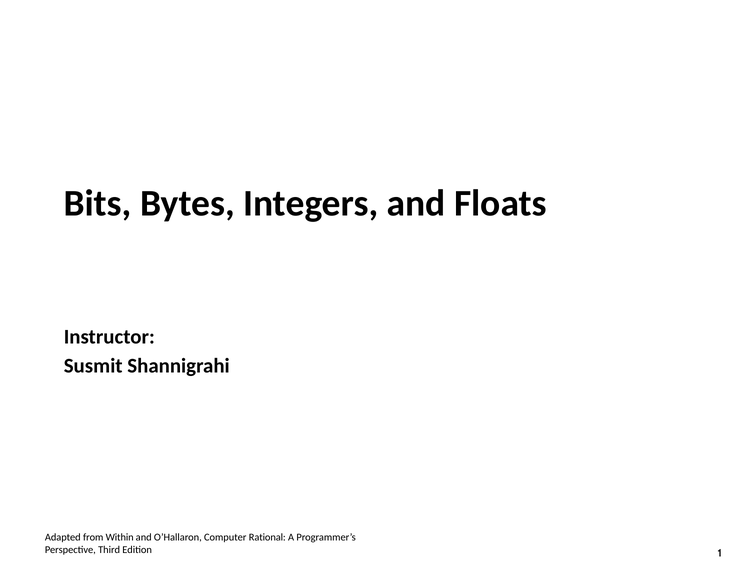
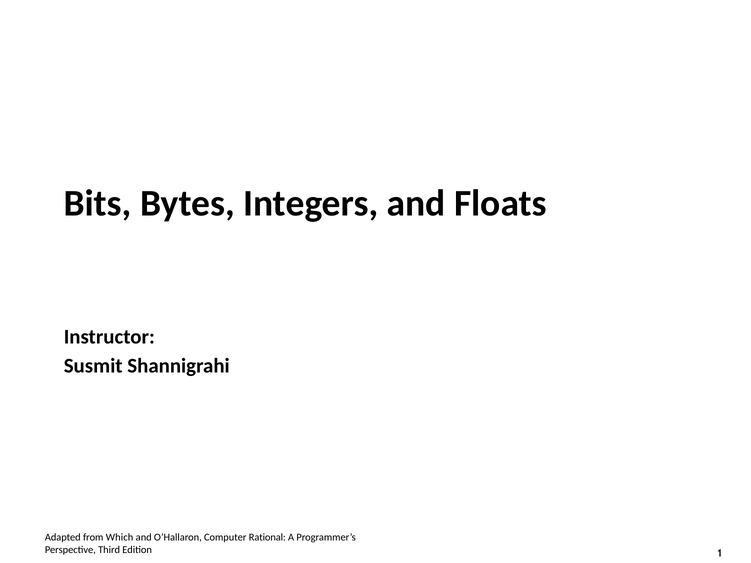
Within: Within -> Which (120, 537)
